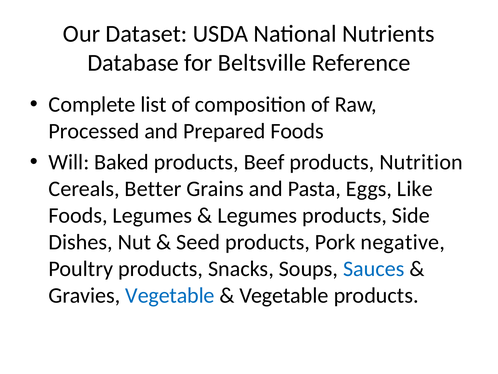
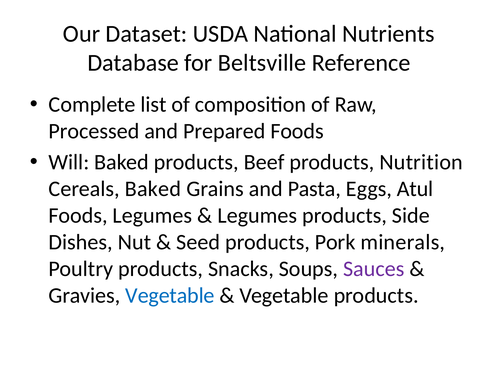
Cereals Better: Better -> Baked (153, 189)
Like: Like -> Atul (415, 189)
negative: negative -> minerals (403, 242)
Sauces colour: blue -> purple (374, 268)
